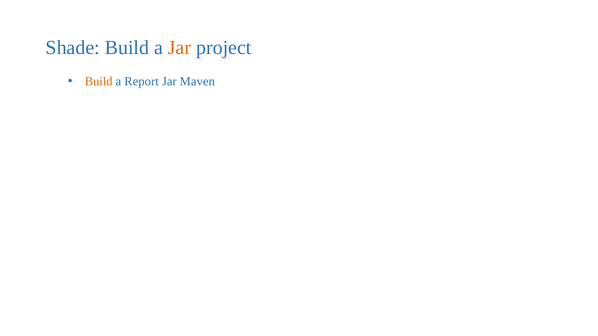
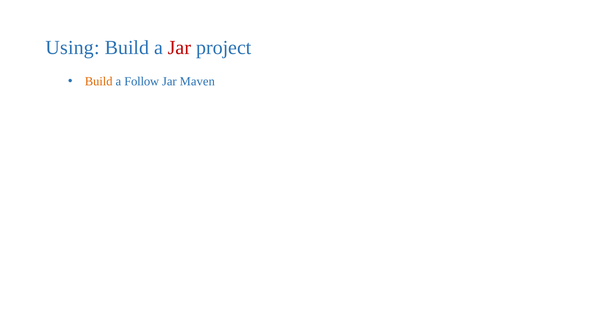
Shade: Shade -> Using (73, 48)
Jar colour: orange -> red (180, 48)
Report: Report -> Follow (142, 82)
